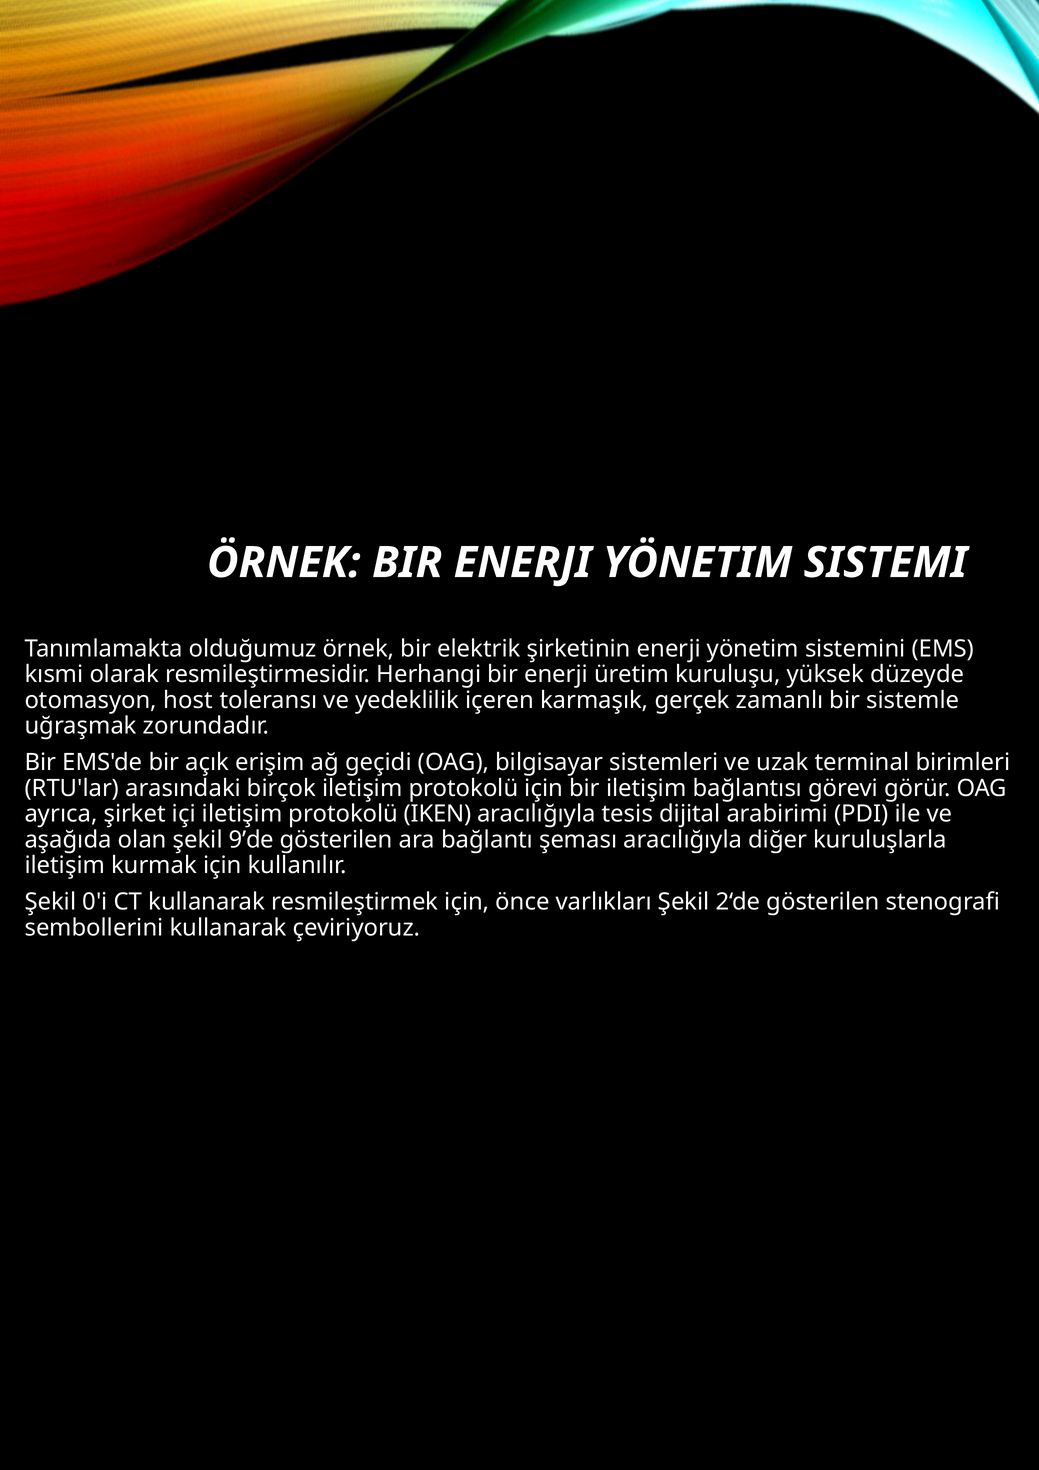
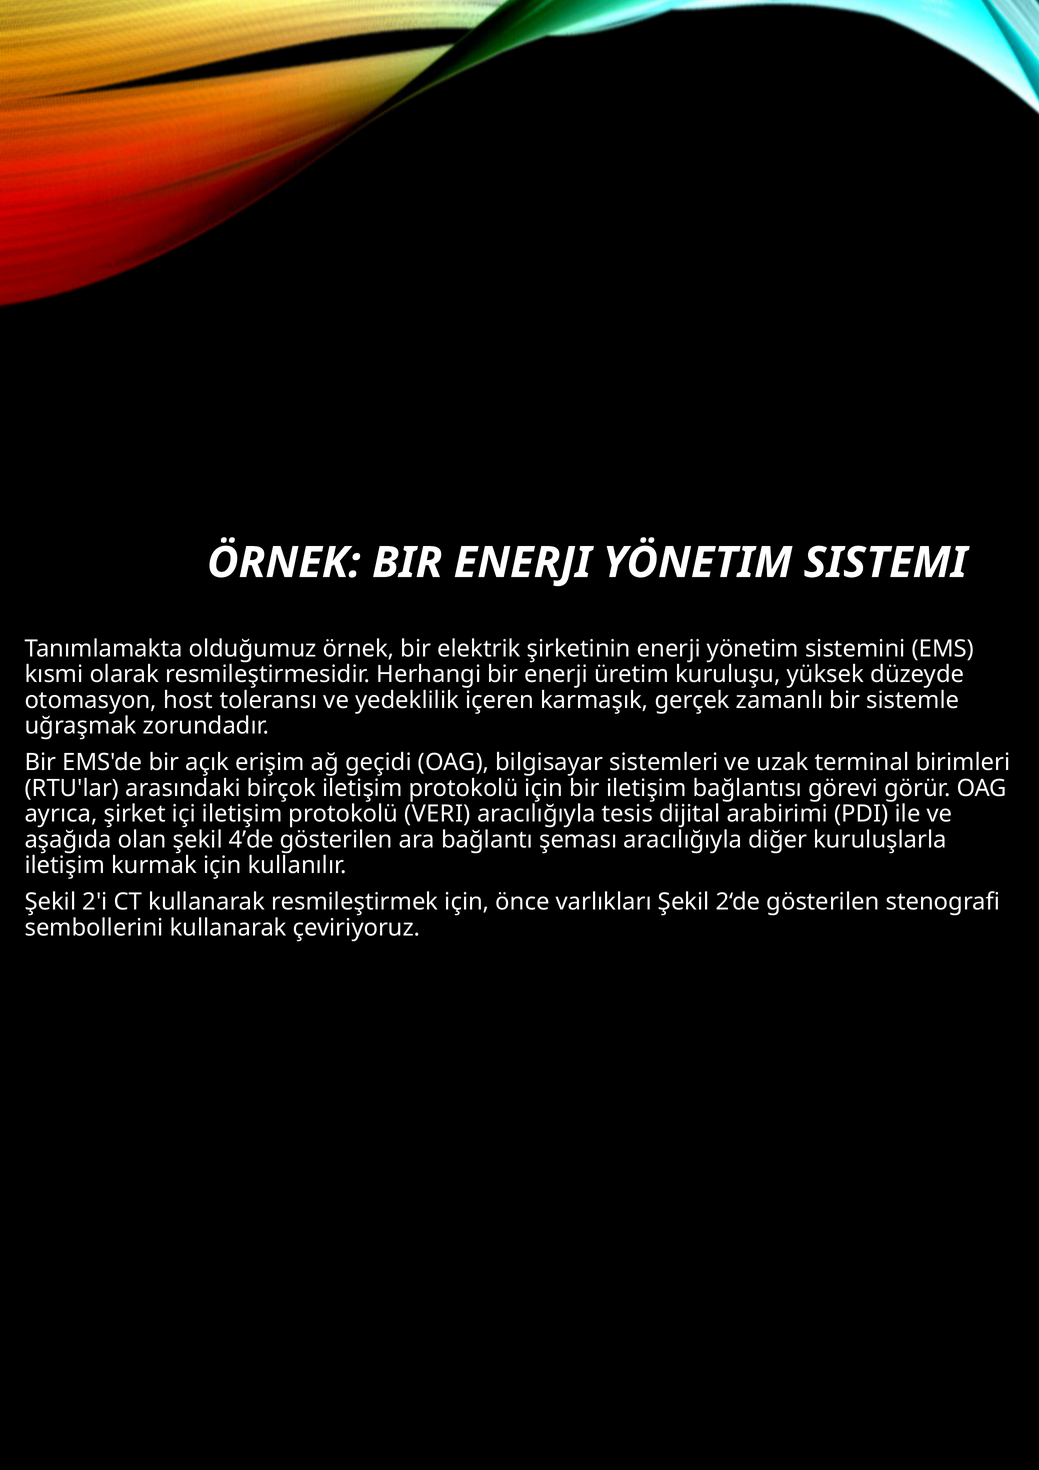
IKEN: IKEN -> VERI (437, 814)
9’de: 9’de -> 4’de (251, 840)
0'i: 0'i -> 2'i (95, 902)
